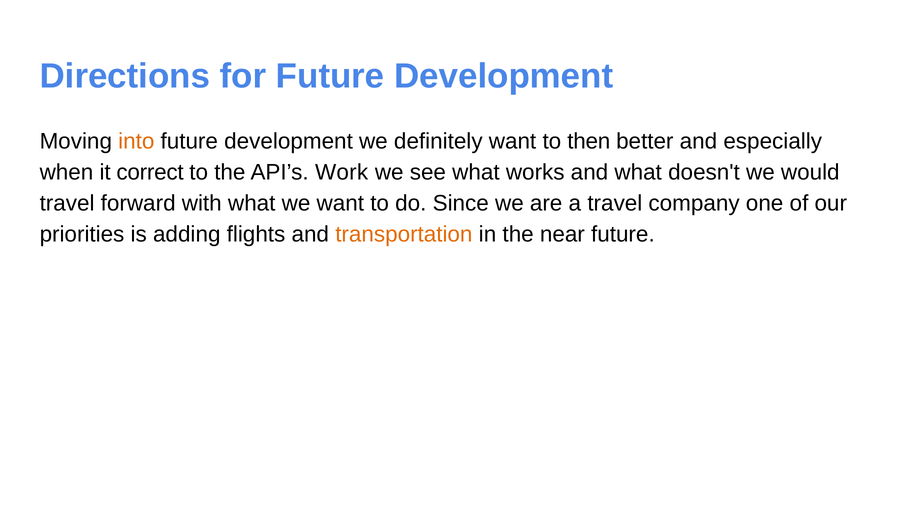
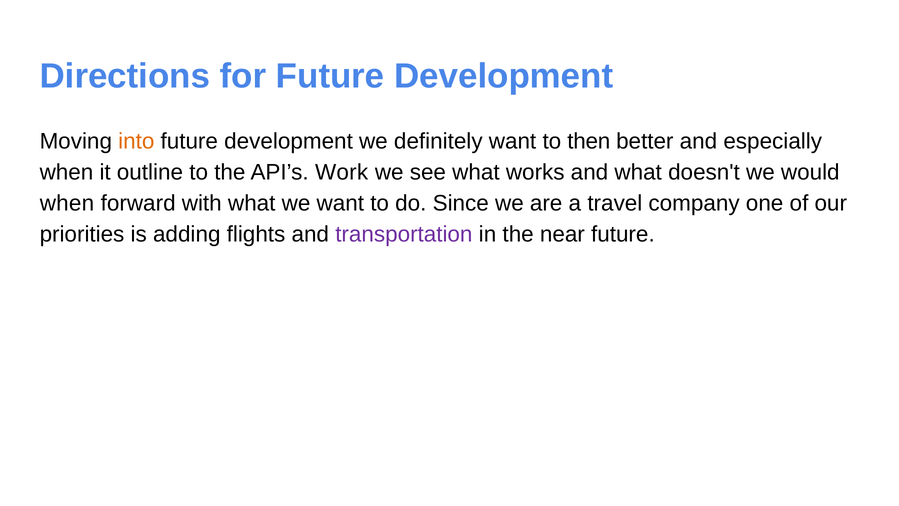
correct: correct -> outline (150, 172)
travel: travel -> when (67, 203)
transportation colour: orange -> purple (404, 234)
